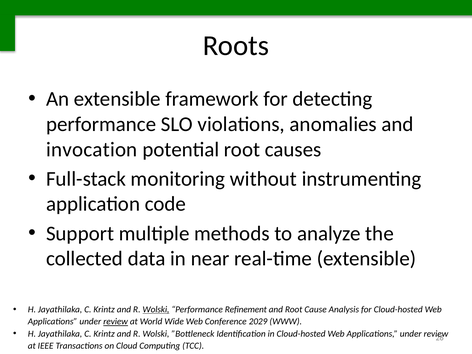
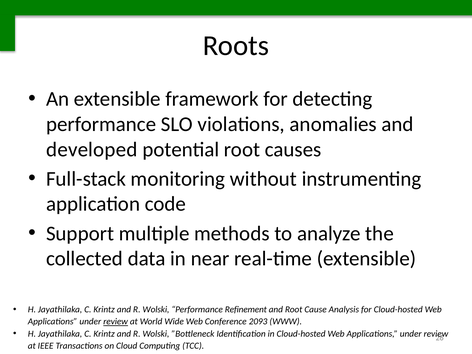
invocation: invocation -> developed (92, 149)
Wolski underline: present -> none (156, 310)
2029: 2029 -> 2093 (258, 322)
